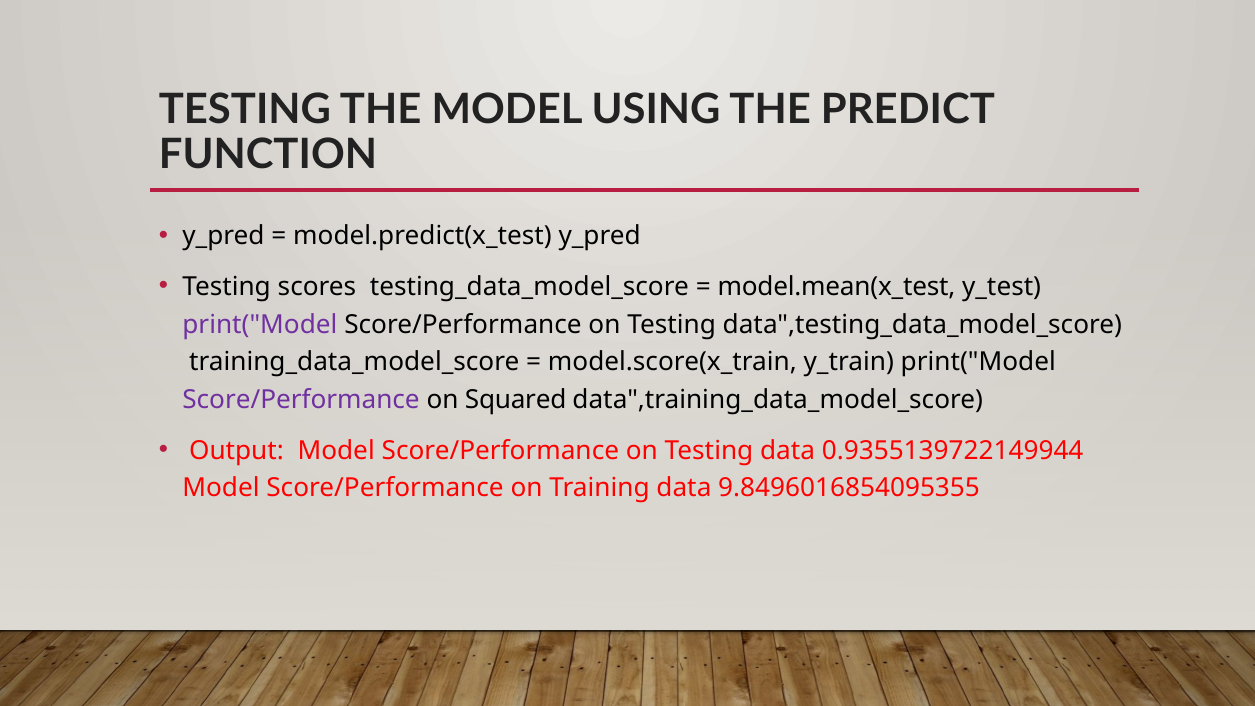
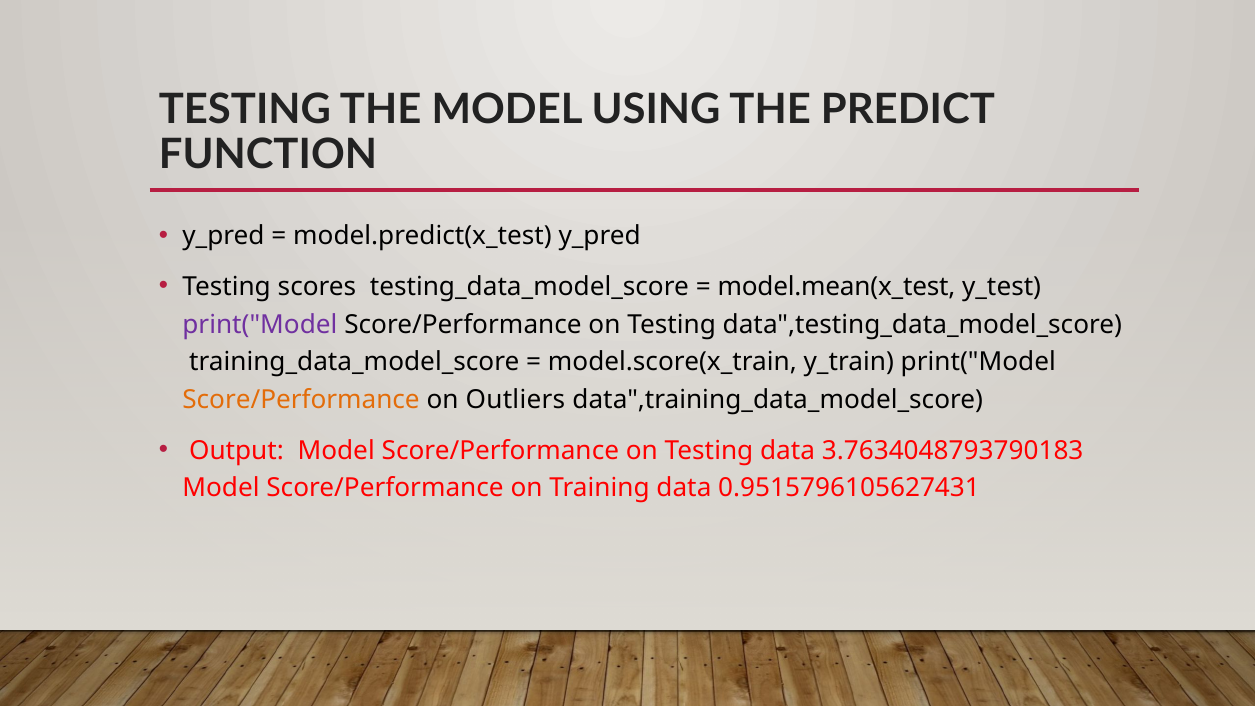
Score/Performance colour: purple -> orange (301, 400)
Squared: Squared -> Outliers (515, 400)
0.9355139722149944: 0.9355139722149944 -> 3.7634048793790183 (953, 450)
9.8496016854095355: 9.8496016854095355 -> 0.9515796105627431 (849, 488)
